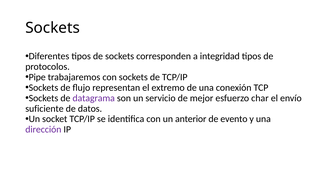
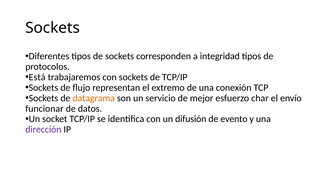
Pipe: Pipe -> Está (37, 77)
datagrama colour: purple -> orange (94, 98)
suficiente: suficiente -> funcionar (44, 109)
anterior: anterior -> difusión (191, 119)
